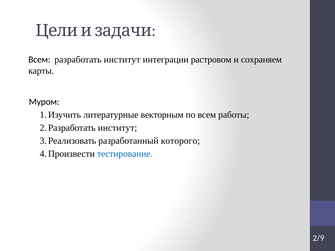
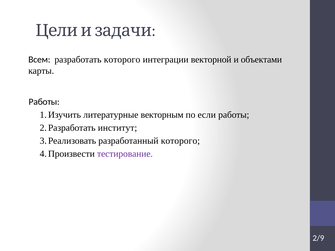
разработать институт: институт -> которого (122, 60)
растровом: растровом -> векторной (211, 60)
сохраняем: сохраняем -> объектами (261, 60)
Муром: Муром -> Работы (44, 102)
по всем: всем -> если (207, 115)
тестирование colour: blue -> purple (125, 154)
